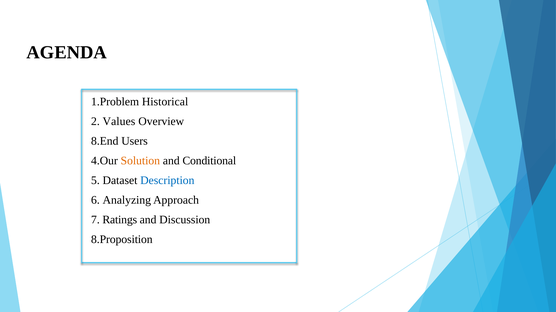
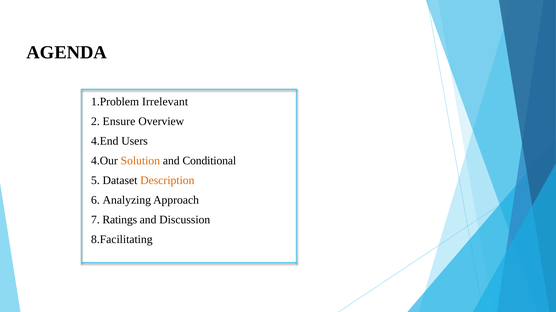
Historical: Historical -> Irrelevant (165, 102)
Values: Values -> Ensure (119, 122)
8.End: 8.End -> 4.End (105, 141)
Description colour: blue -> orange (167, 181)
8.Proposition: 8.Proposition -> 8.Facilitating (122, 240)
